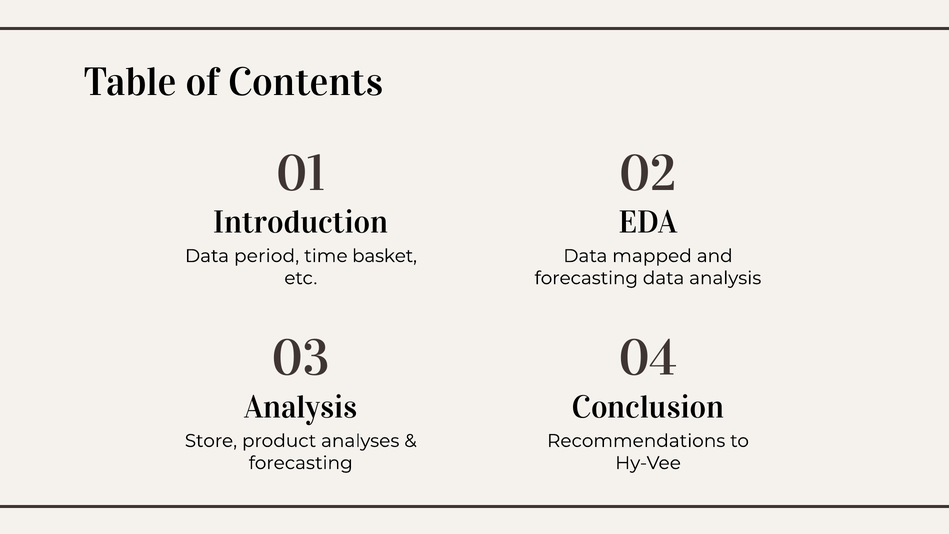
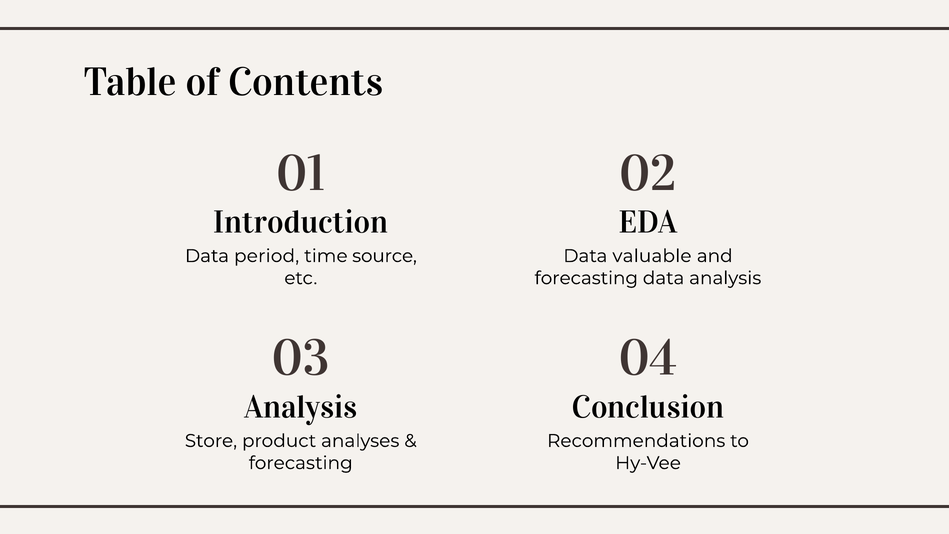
basket: basket -> source (385, 256)
mapped: mapped -> valuable (652, 256)
